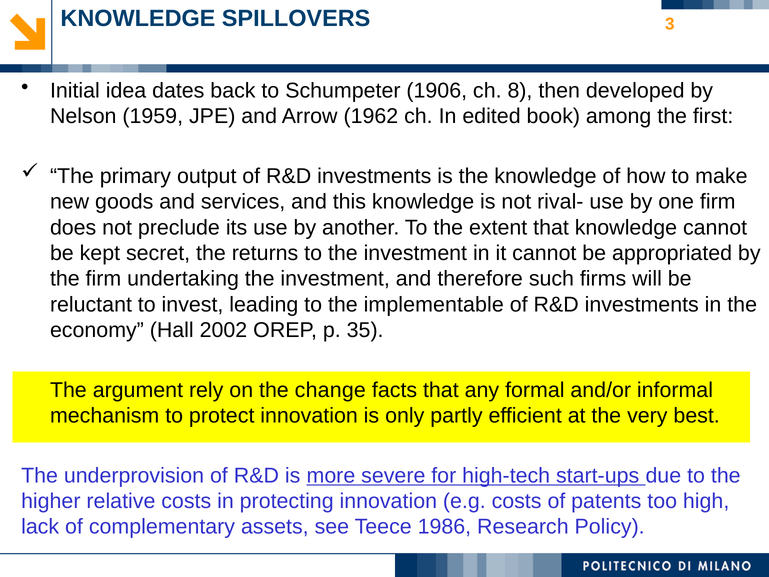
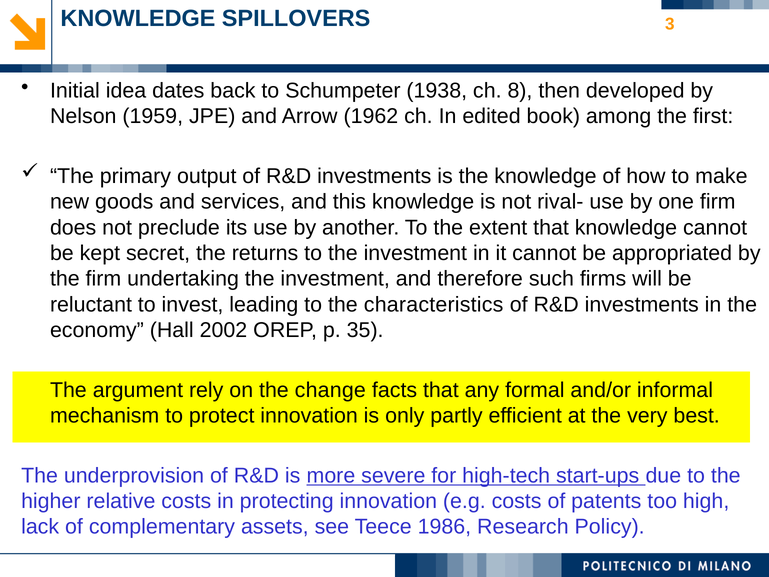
1906: 1906 -> 1938 (437, 91)
implementable: implementable -> characteristics (434, 304)
